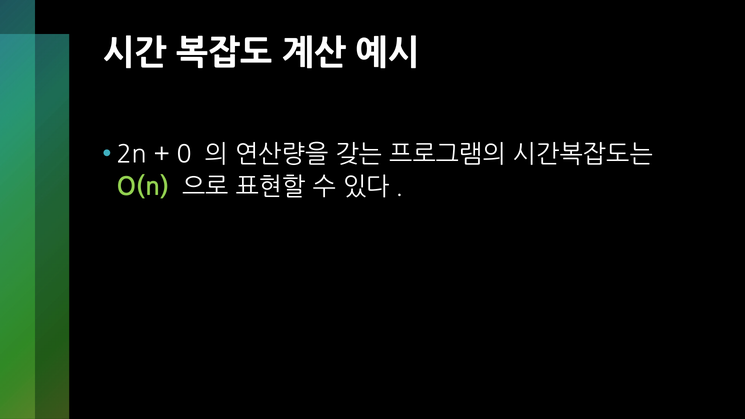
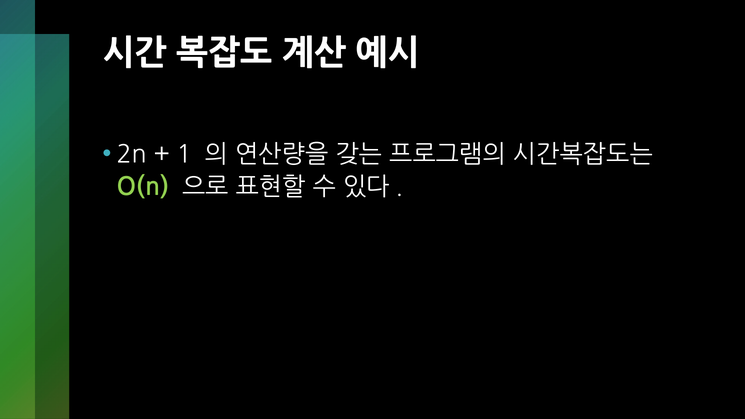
0: 0 -> 1 (184, 154)
